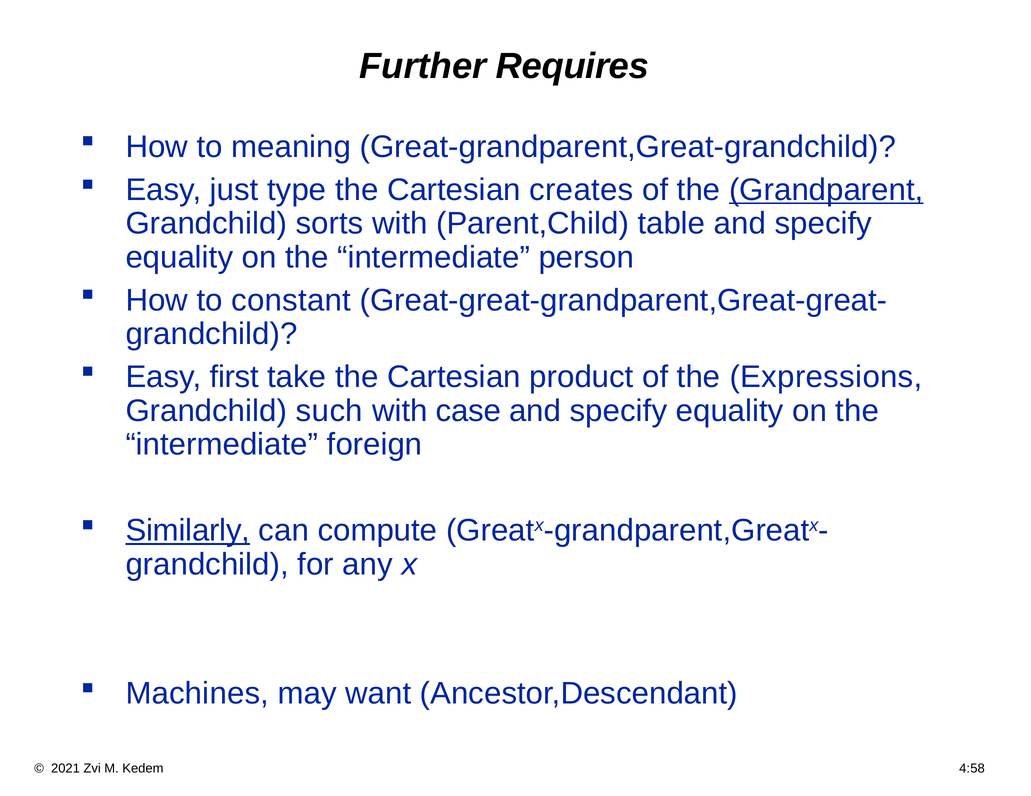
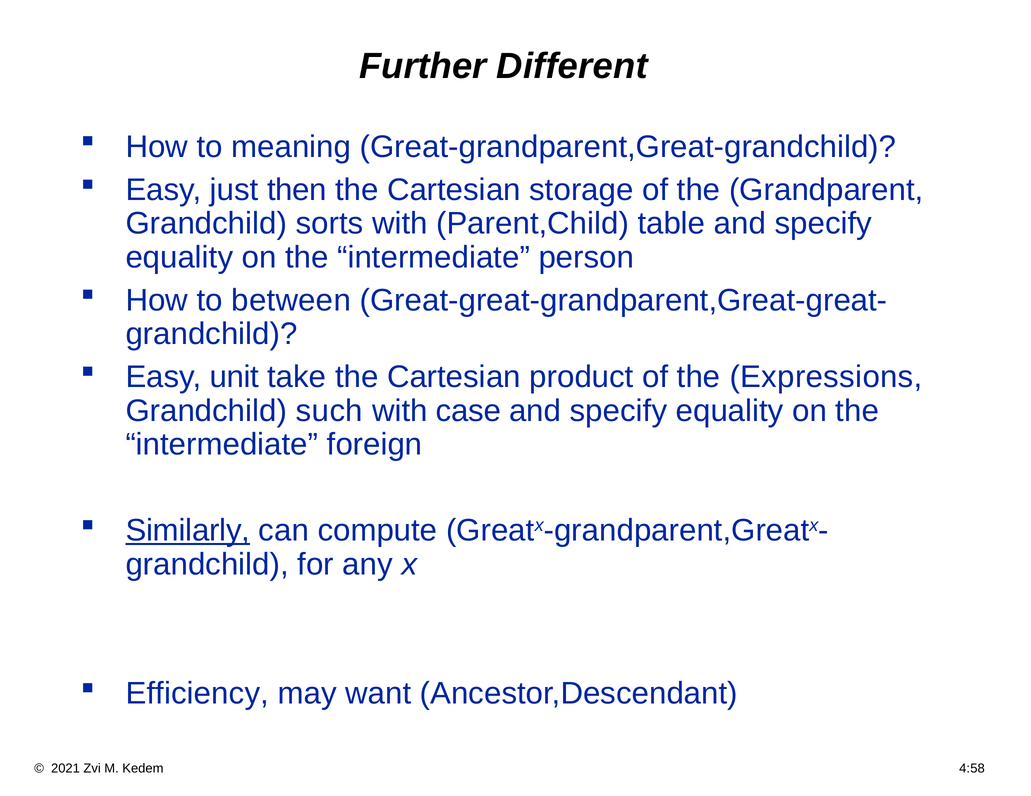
Requires: Requires -> Different (572, 66)
type: type -> then (297, 190)
creates: creates -> storage (581, 190)
Grandparent underline: present -> none (826, 190)
constant: constant -> between (291, 301)
first: first -> unit (234, 377)
Machines: Machines -> Efficiency (197, 694)
